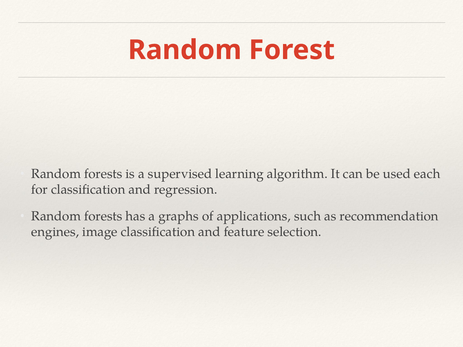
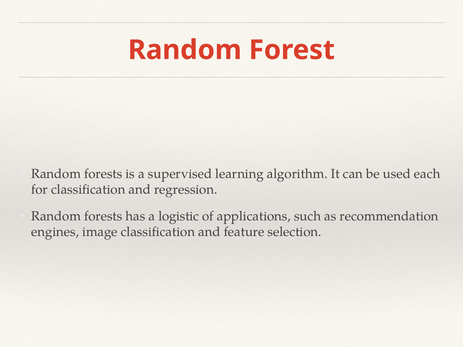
graphs: graphs -> logistic (179, 216)
